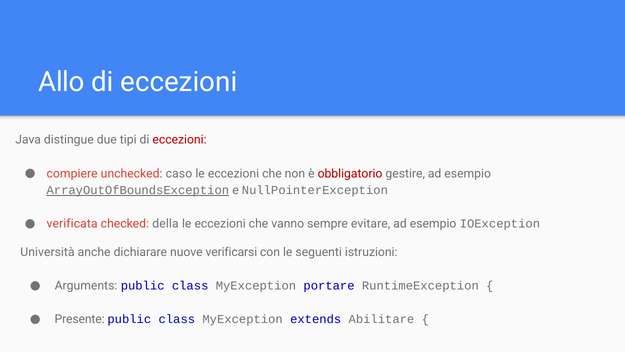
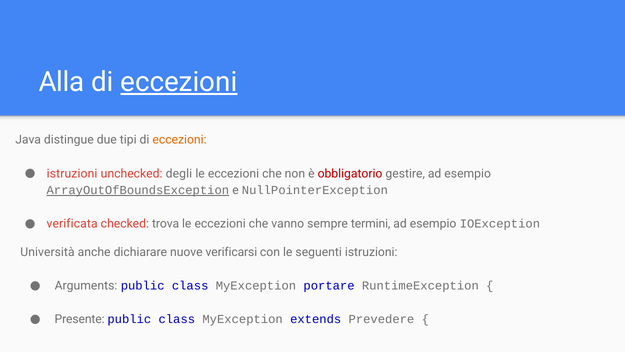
Allo: Allo -> Alla (61, 82)
eccezioni underline: none -> present (179, 82)
eccezioni colour: red -> orange (180, 140)
compiere: compiere -> istruzioni (72, 173)
caso: caso -> degli (179, 173)
della: della -> trova (166, 224)
evitare: evitare -> termini (371, 224)
Abilitare: Abilitare -> Prevedere (381, 319)
